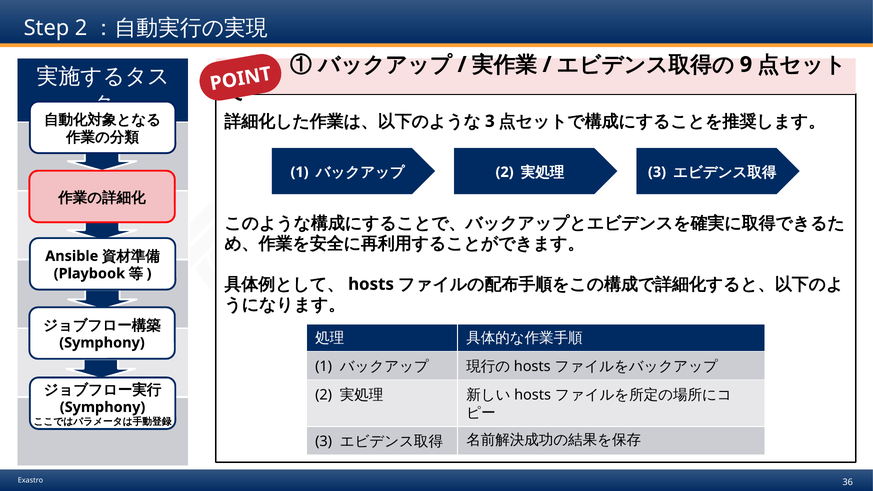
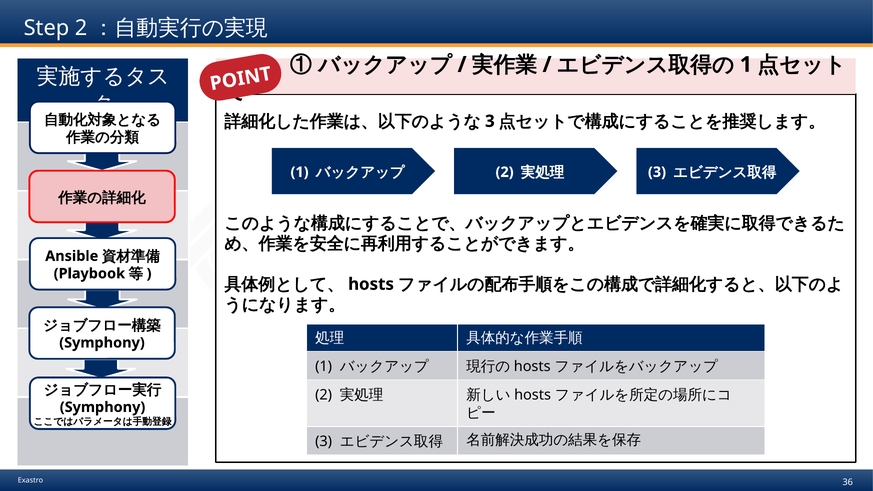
9: 9 -> 1 (746, 65)
